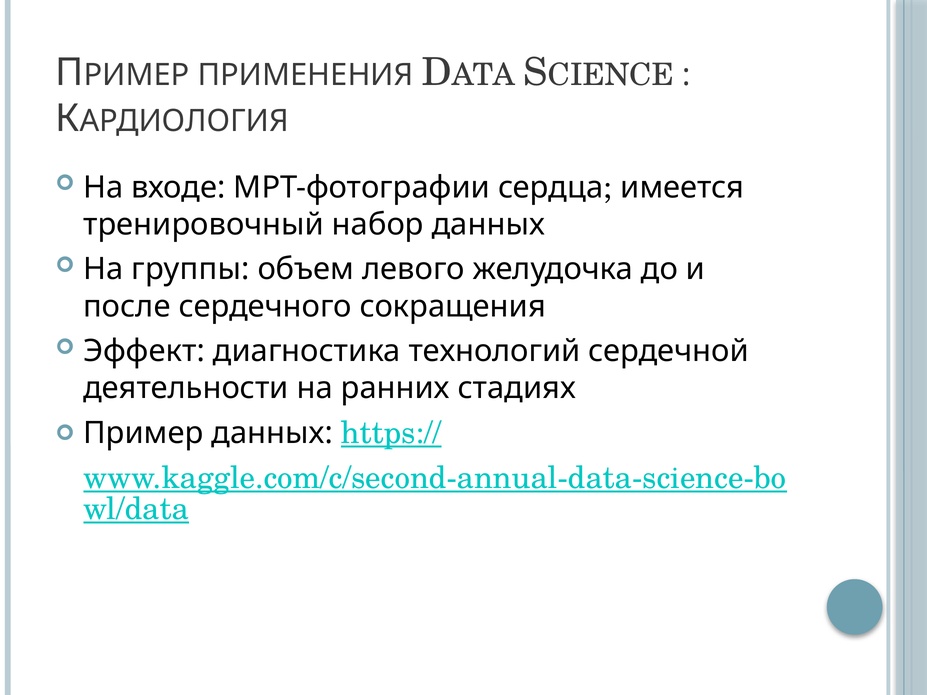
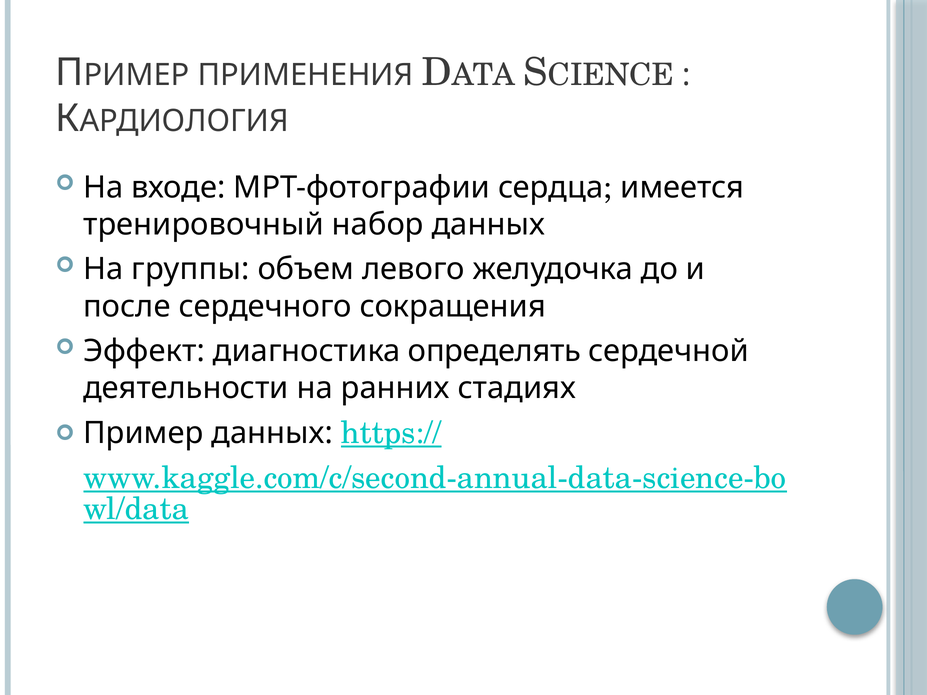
технологий: технологий -> определять (495, 351)
